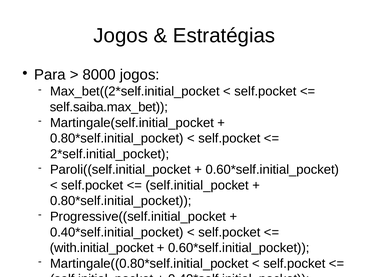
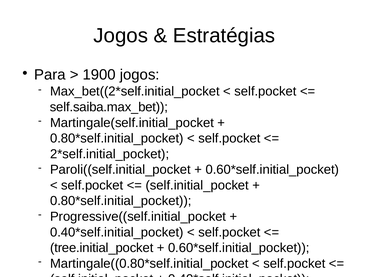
8000: 8000 -> 1900 (99, 75)
with.initial_pocket: with.initial_pocket -> tree.initial_pocket (102, 248)
